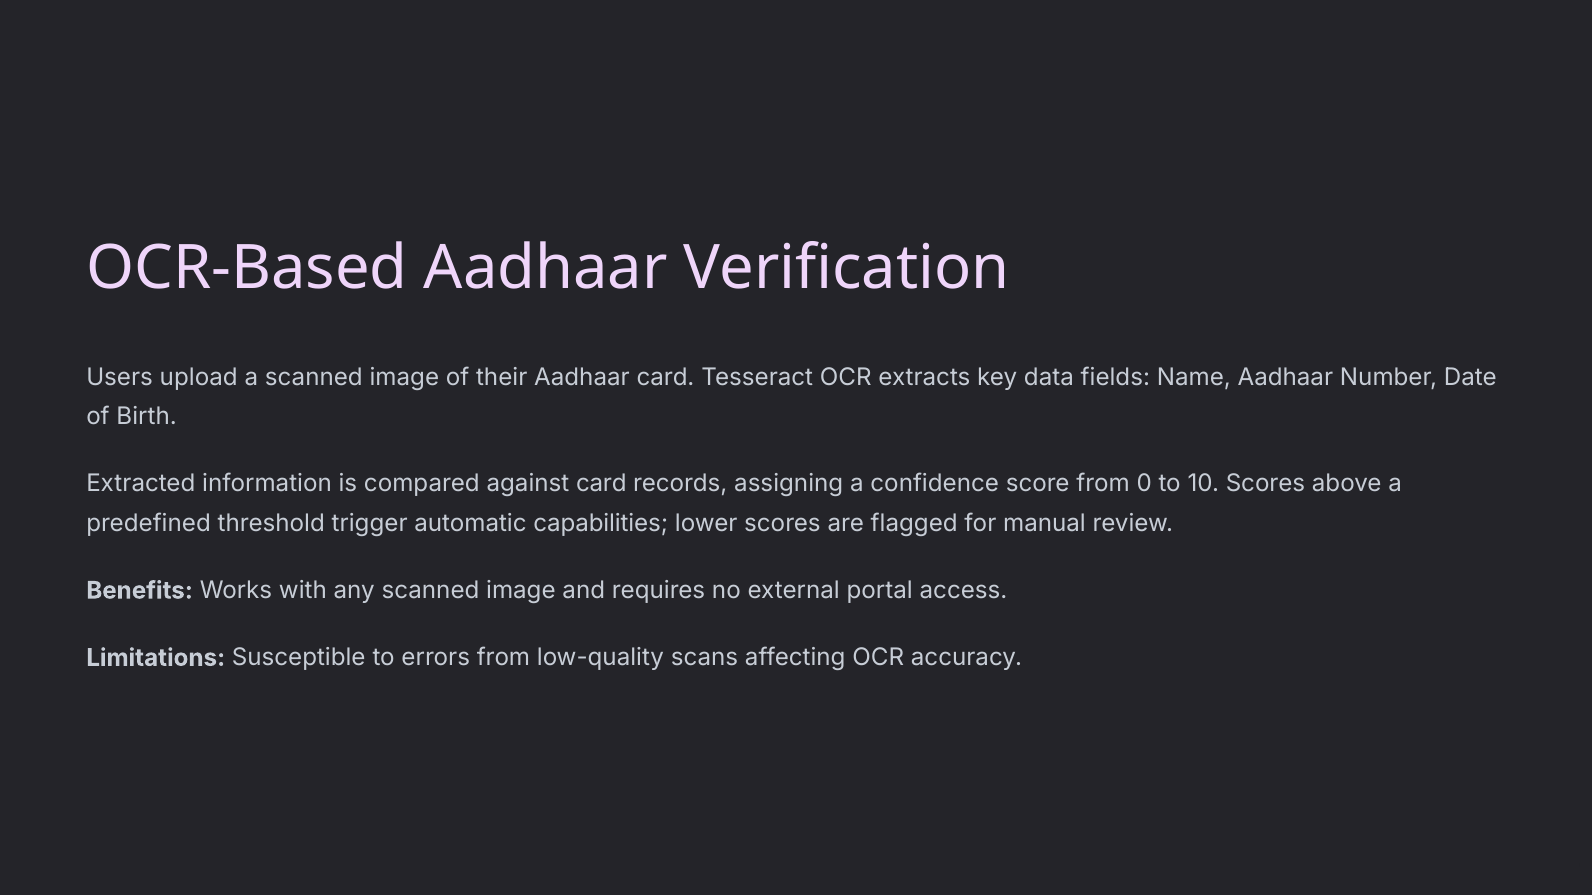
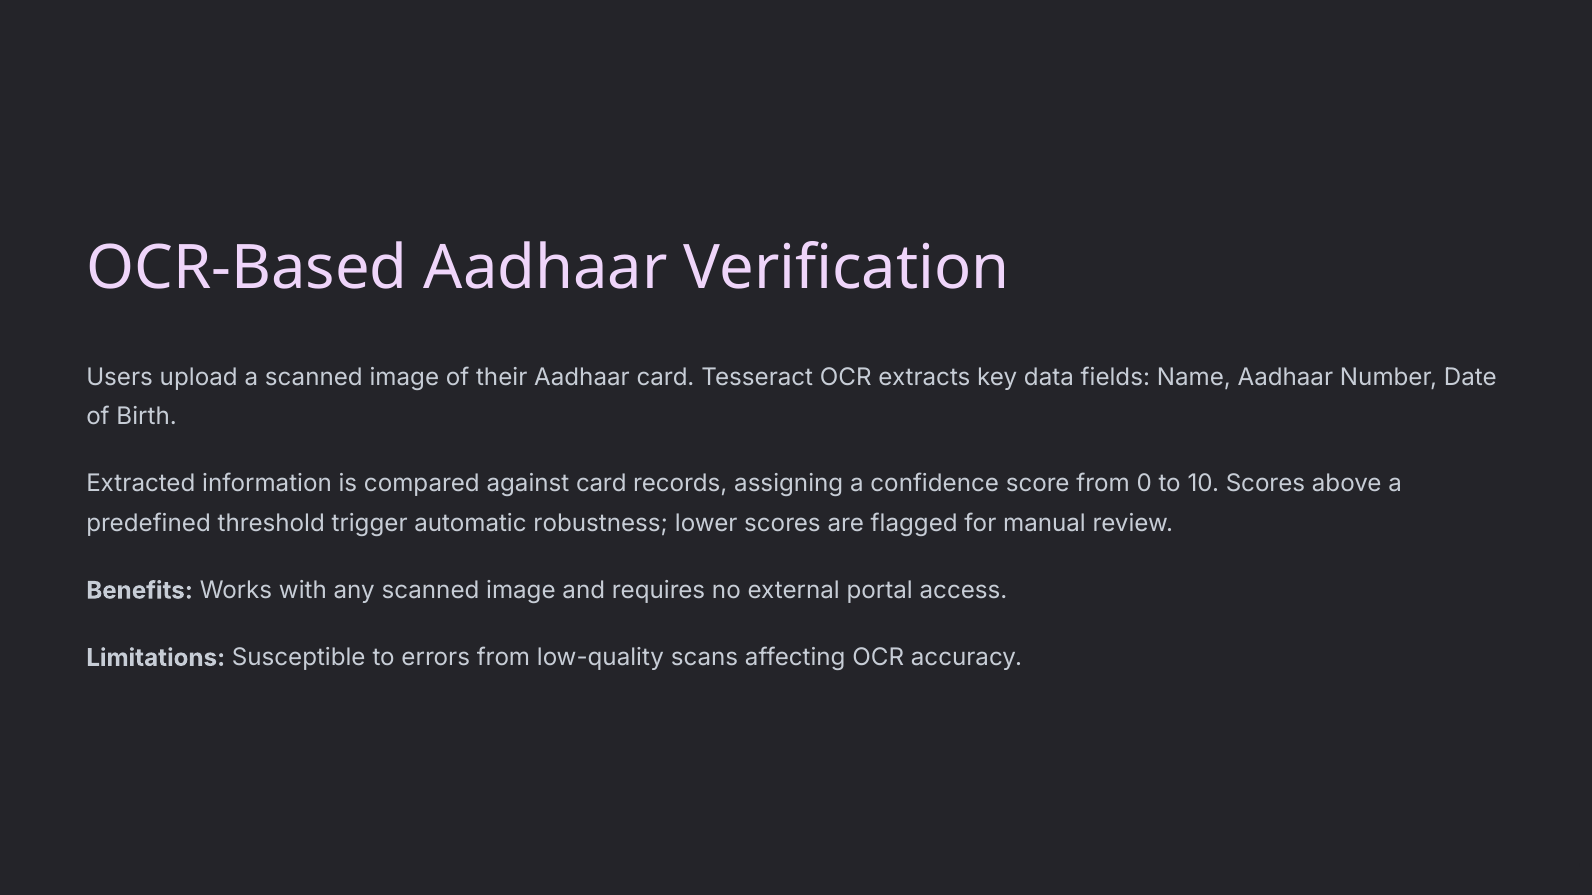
capabilities: capabilities -> robustness (601, 524)
